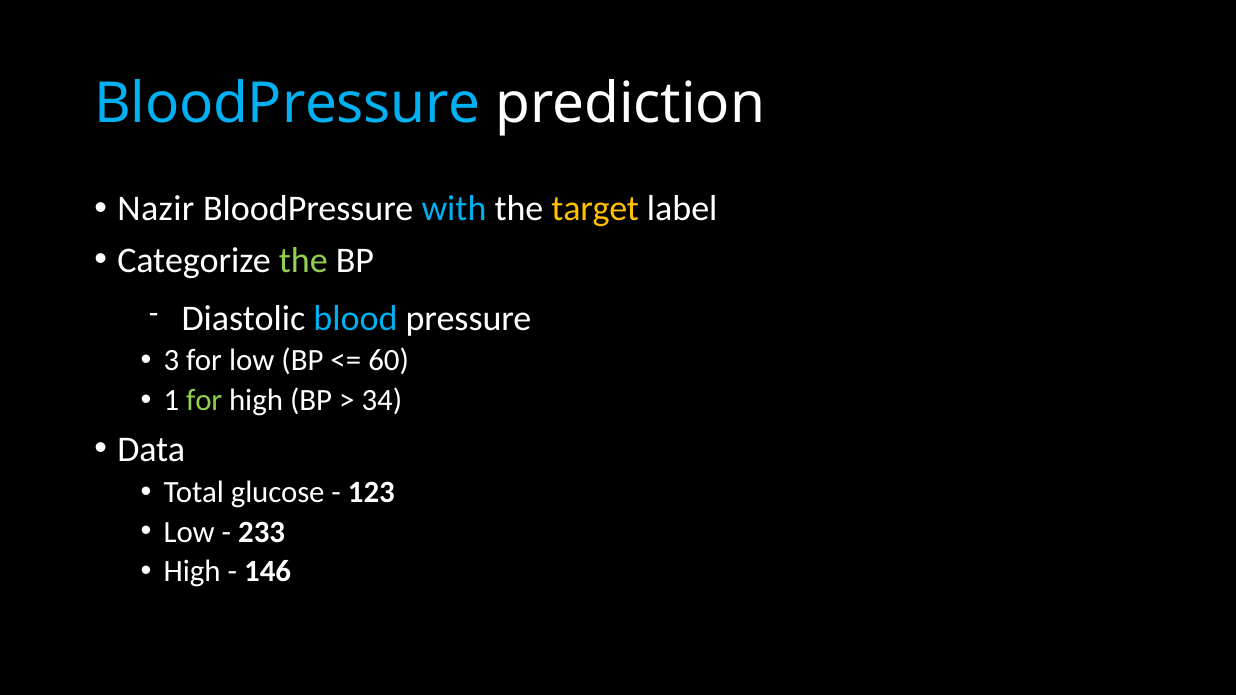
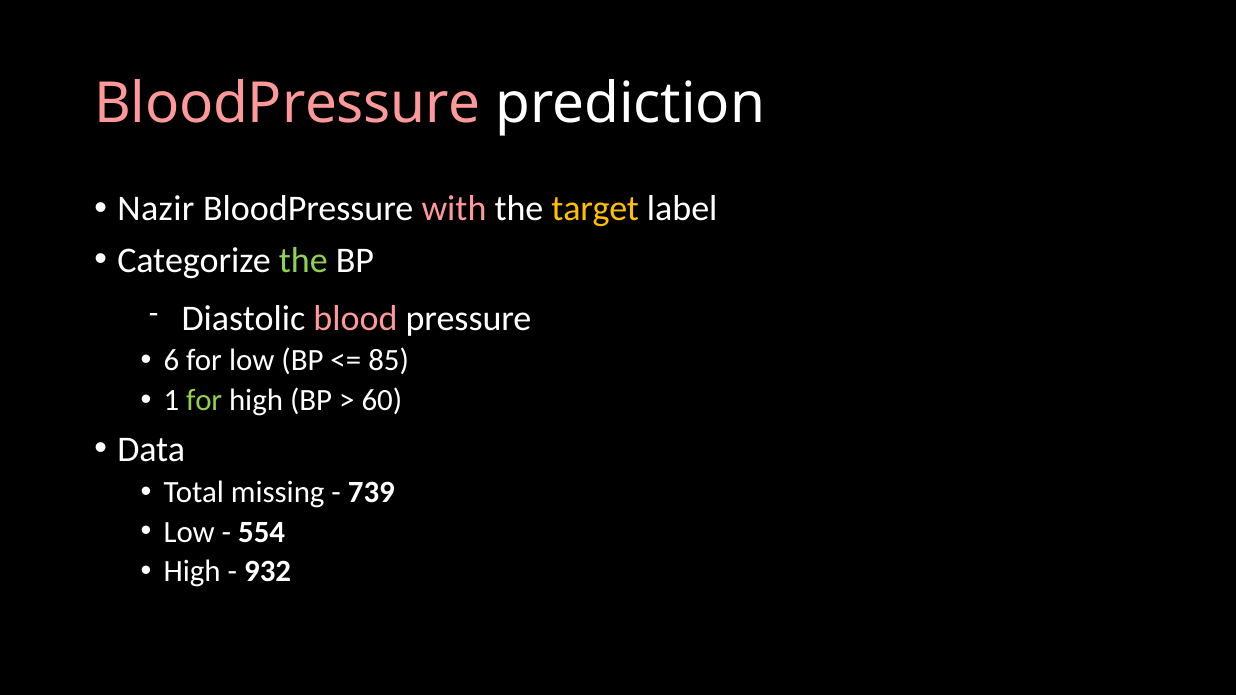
BloodPressure colour: light blue -> pink (287, 104)
with colour: light blue -> pink (454, 209)
blood colour: light blue -> pink (355, 319)
3: 3 -> 6 (171, 361)
60: 60 -> 85 (389, 361)
34: 34 -> 60 (382, 401)
glucose: glucose -> missing (278, 492)
123: 123 -> 739 (371, 492)
233: 233 -> 554 (262, 532)
146: 146 -> 932 (268, 572)
